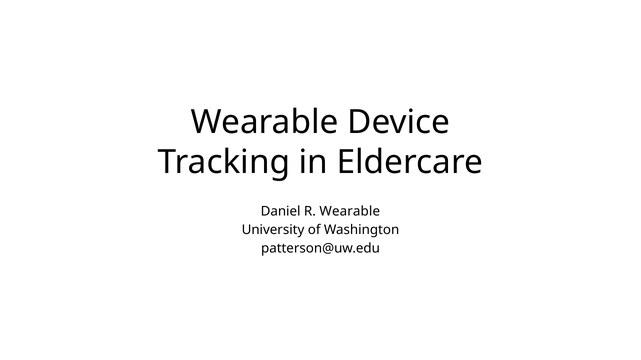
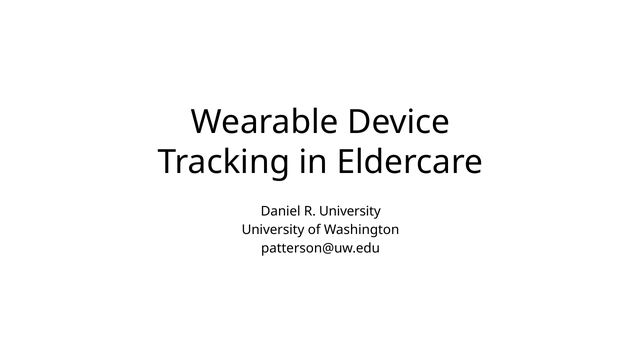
R Wearable: Wearable -> University (350, 211)
